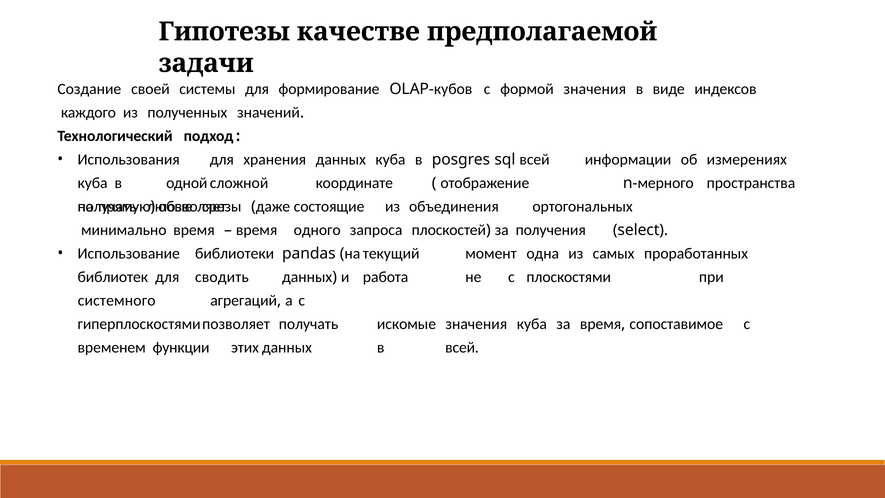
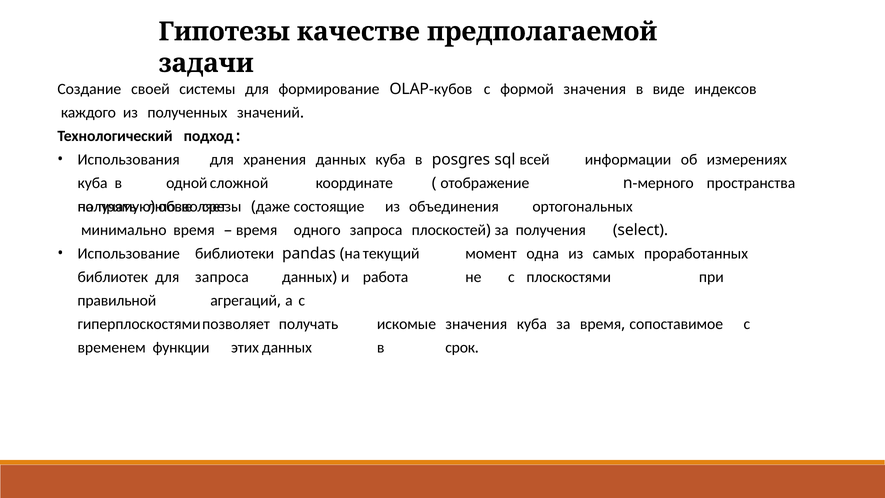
для сводить: сводить -> запроса (222, 277)
системного: системного -> правильной (117, 300)
в всей: всей -> срок (460, 347)
